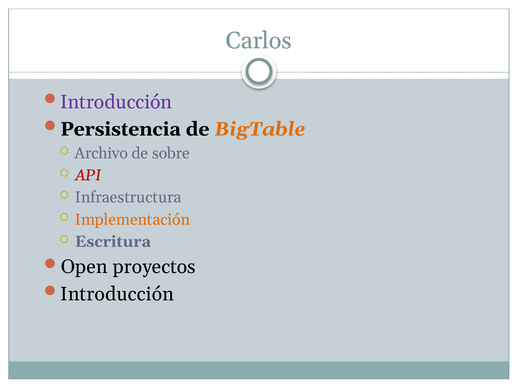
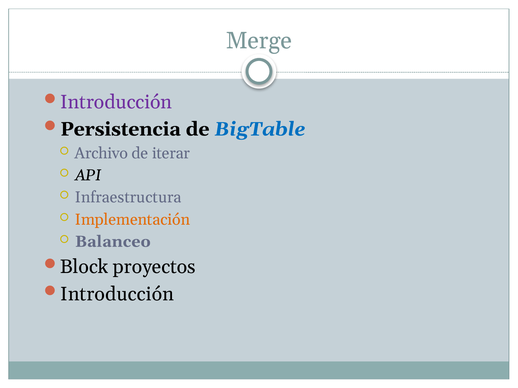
Carlos: Carlos -> Merge (259, 41)
BigTable colour: orange -> blue (260, 129)
sobre: sobre -> iterar (171, 153)
API colour: red -> black (88, 175)
Escritura: Escritura -> Balanceo (113, 242)
Open: Open -> Block (84, 267)
